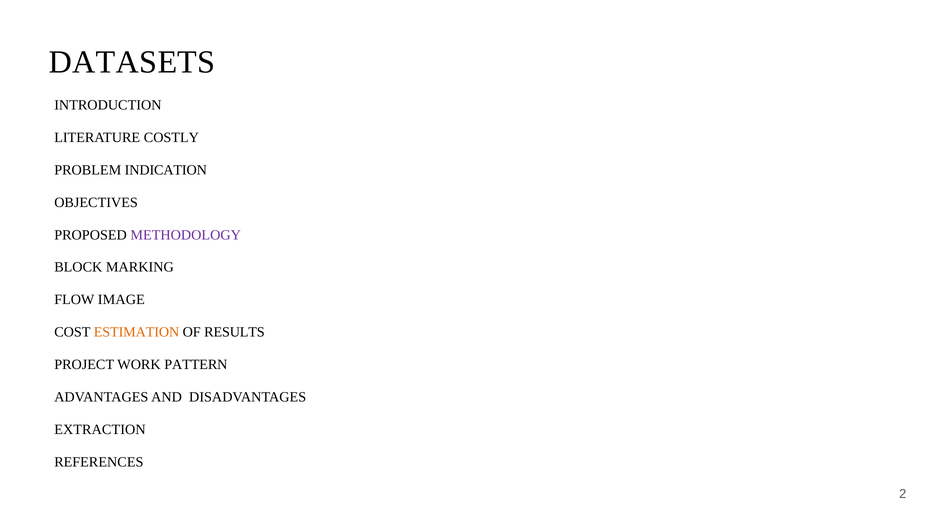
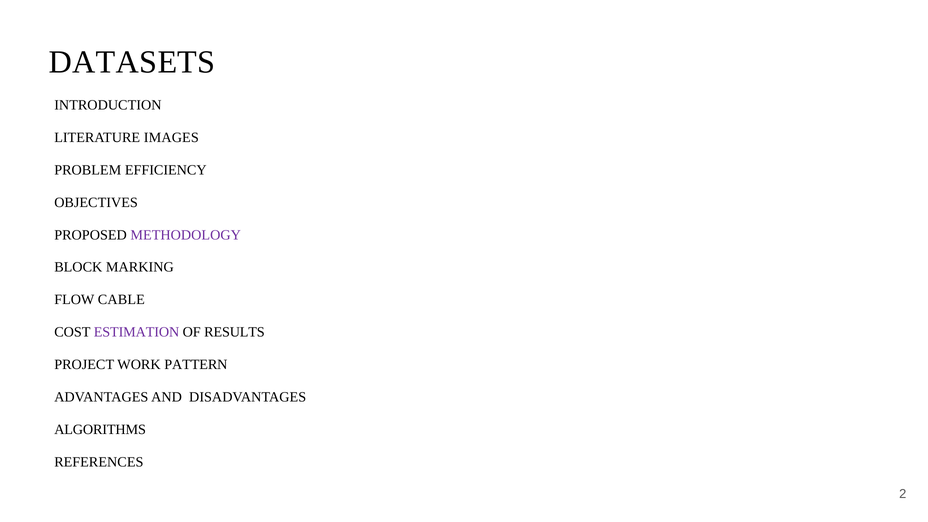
COSTLY: COSTLY -> IMAGES (171, 137)
INDICATION: INDICATION -> EFFICIENCY (166, 170)
IMAGE: IMAGE -> CABLE (121, 300)
ESTIMATION colour: orange -> purple (137, 332)
EXTRACTION: EXTRACTION -> ALGORITHMS (100, 430)
